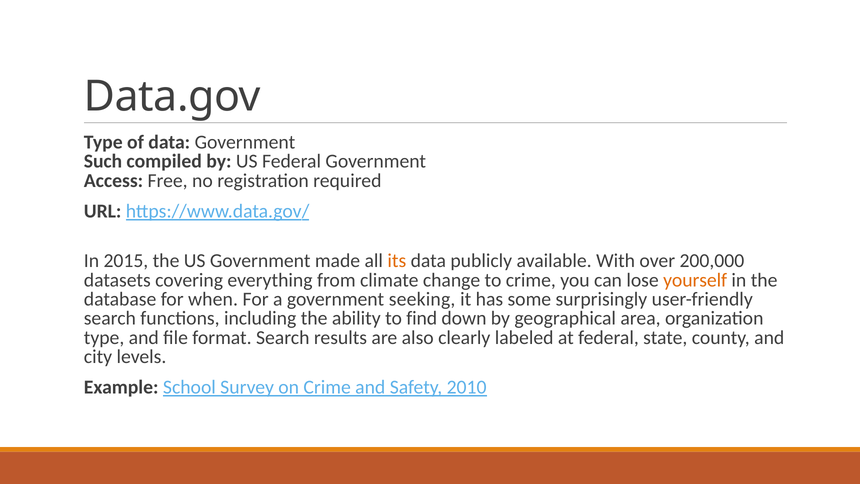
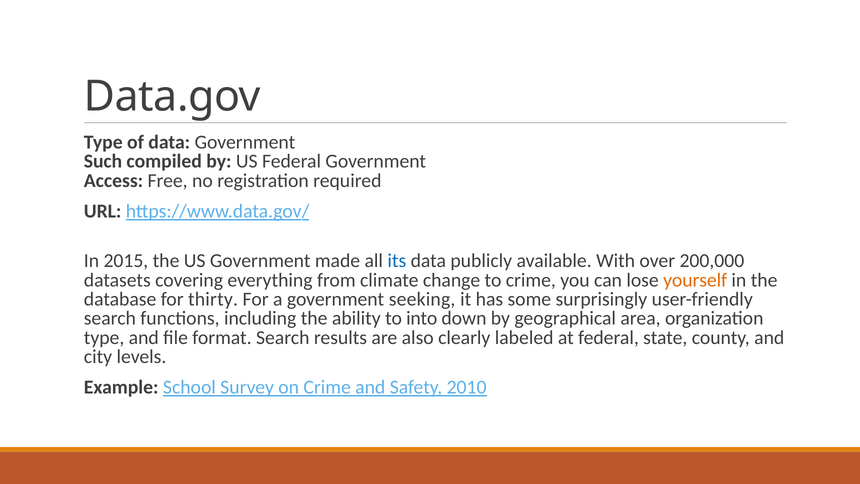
its colour: orange -> blue (397, 261)
when: when -> thirty (213, 299)
find: find -> into (422, 318)
